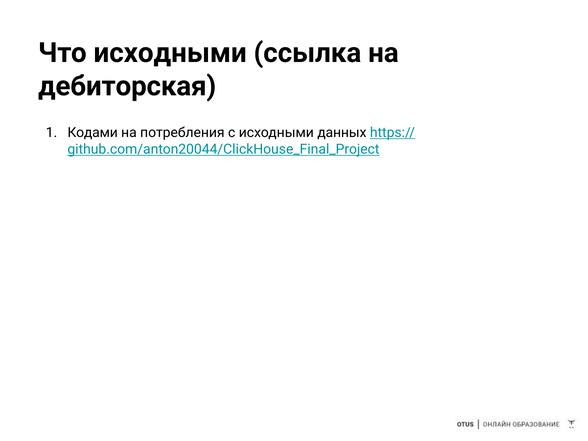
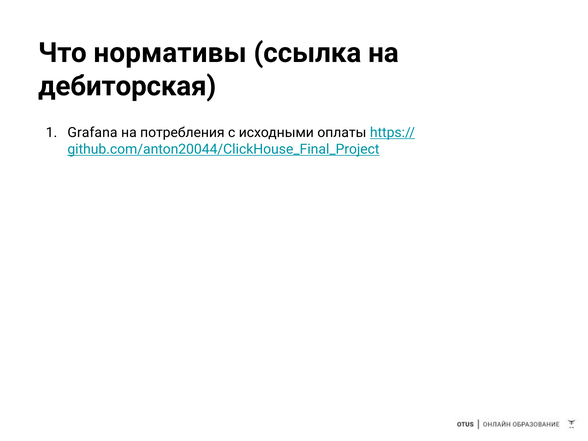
Что исходными: исходными -> нормативы (170, 53)
Кодами: Кодами -> Grafana (92, 133)
данных: данных -> оплаты (342, 133)
